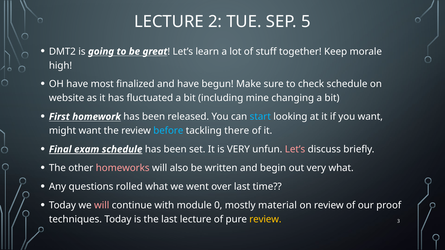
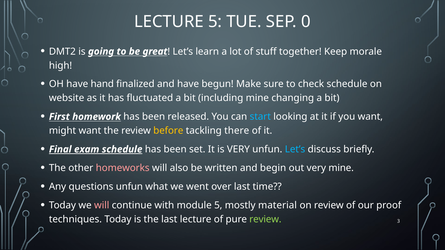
LECTURE 2: 2 -> 5 (215, 22)
5: 5 -> 0 (306, 22)
most: most -> hand (102, 84)
before colour: light blue -> yellow (168, 131)
Let’s colour: pink -> light blue (295, 149)
very what: what -> mine (341, 168)
questions rolled: rolled -> unfun (129, 187)
module 0: 0 -> 5 (218, 205)
review colour: yellow -> light green (265, 219)
